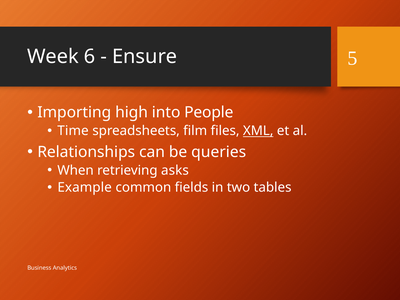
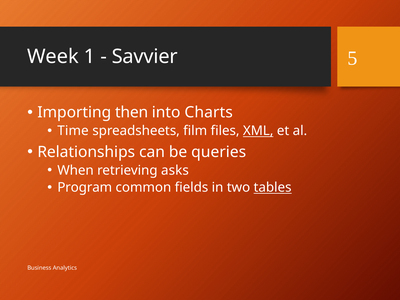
6: 6 -> 1 (90, 56)
Ensure: Ensure -> Savvier (145, 56)
high: high -> then (132, 113)
People: People -> Charts (209, 113)
Example: Example -> Program (85, 188)
tables underline: none -> present (273, 188)
